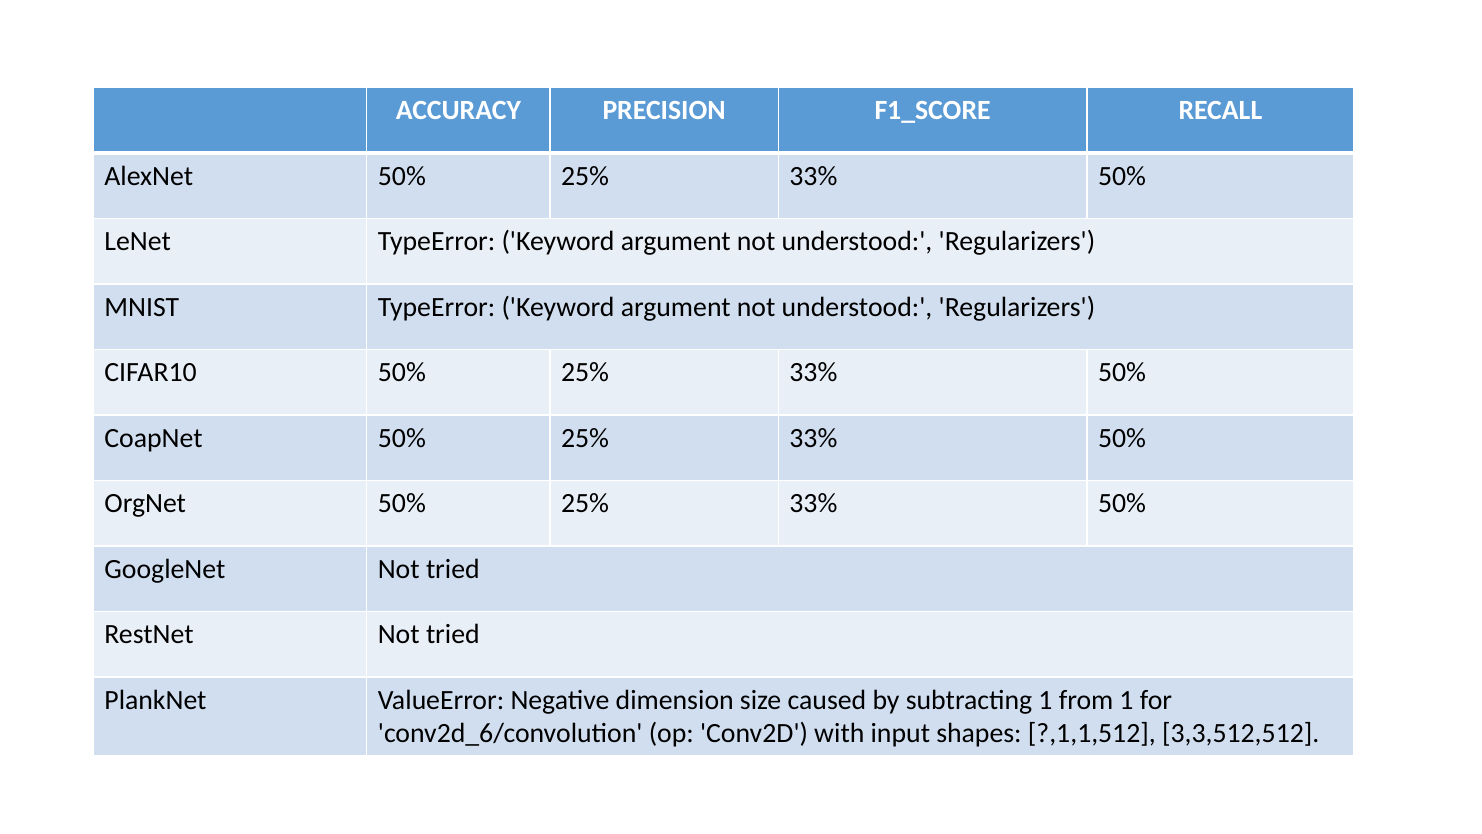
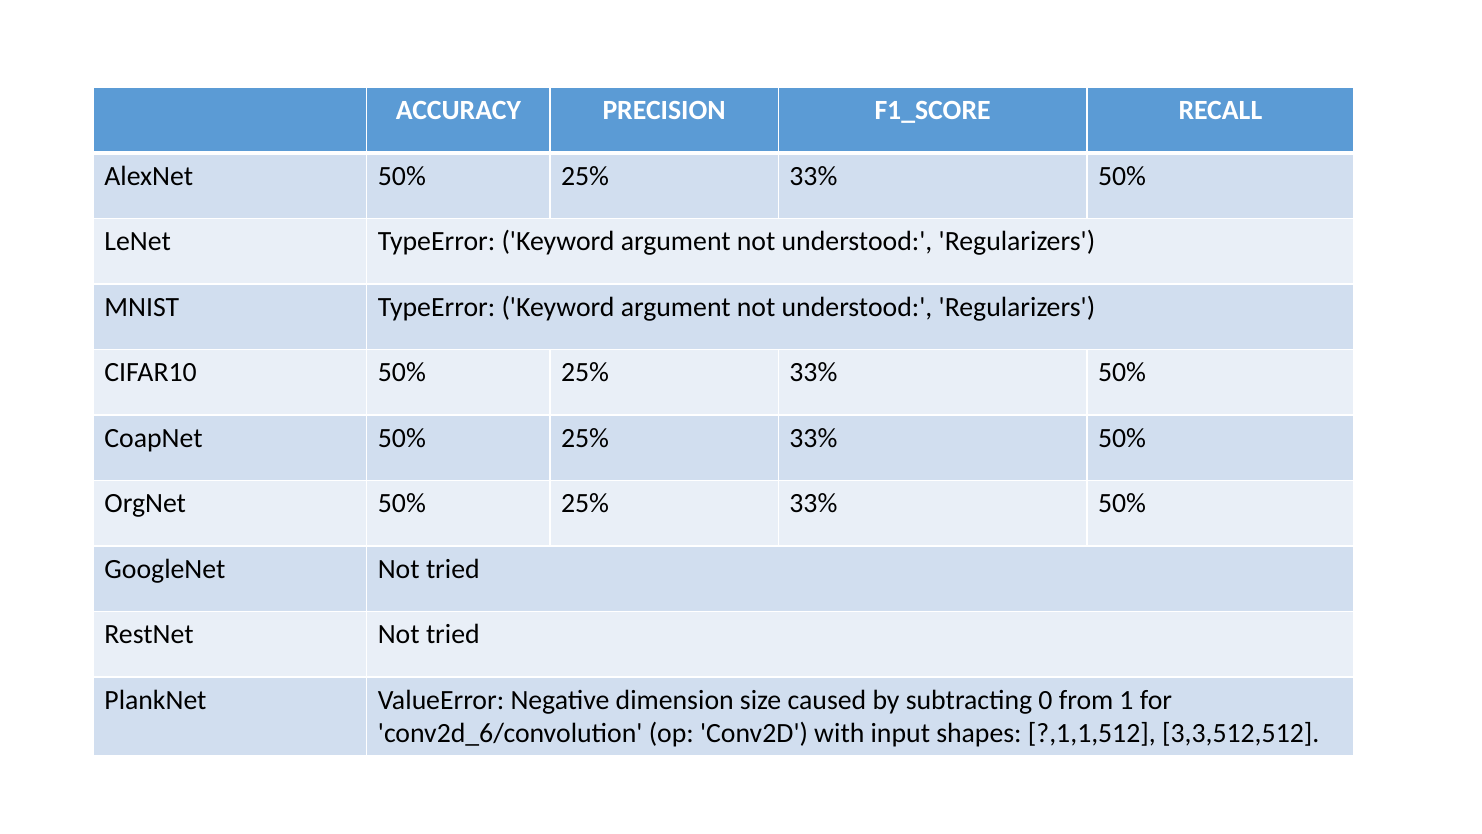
subtracting 1: 1 -> 0 (1045, 700)
